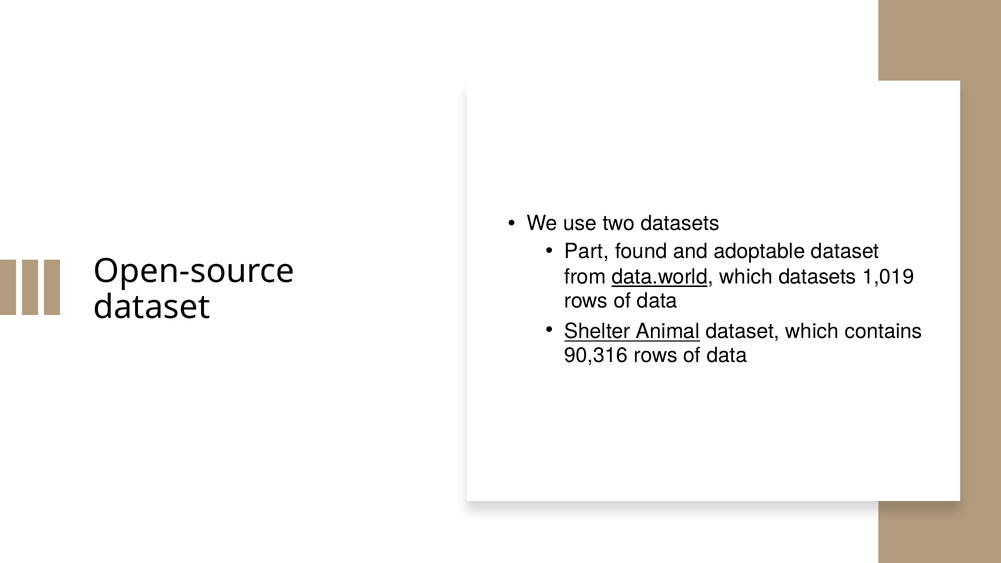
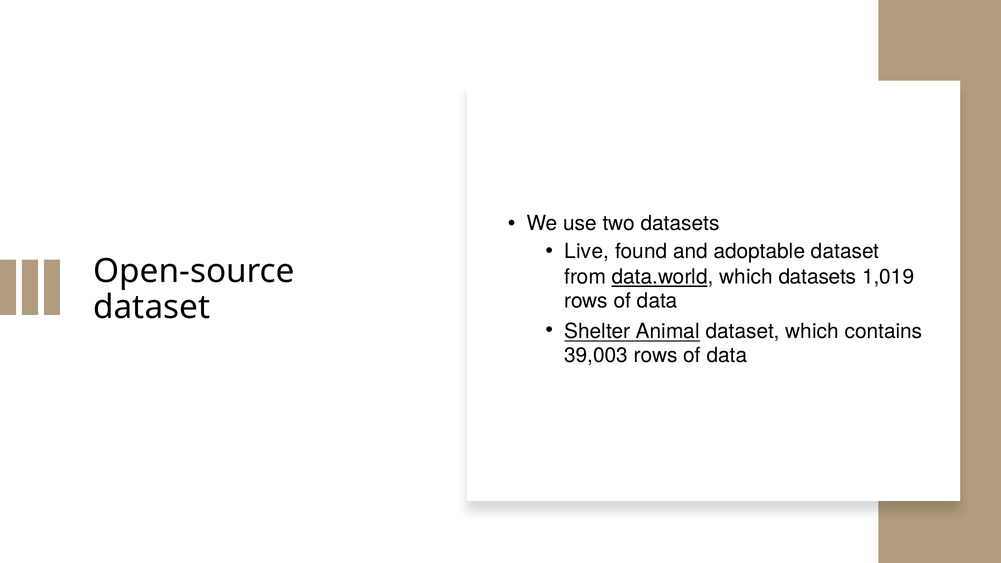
Part: Part -> Live (587, 251)
90,316: 90,316 -> 39,003 (596, 355)
